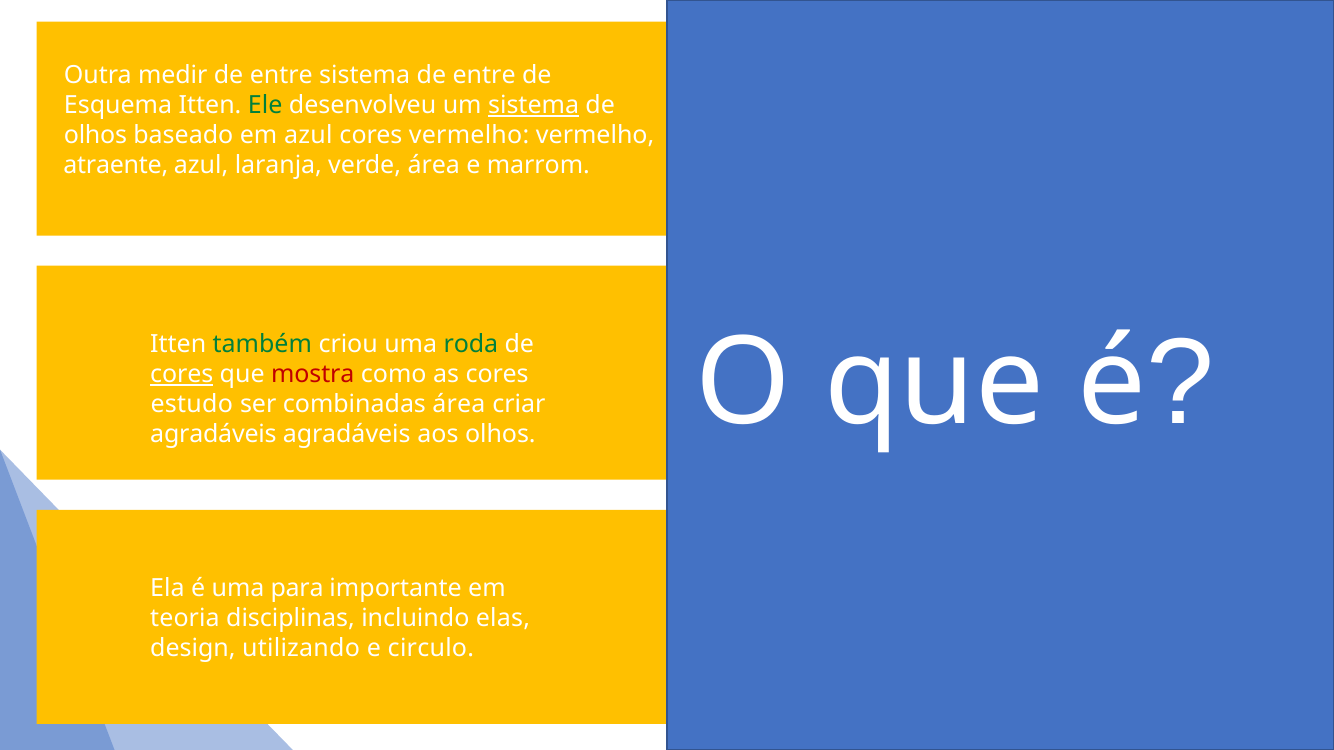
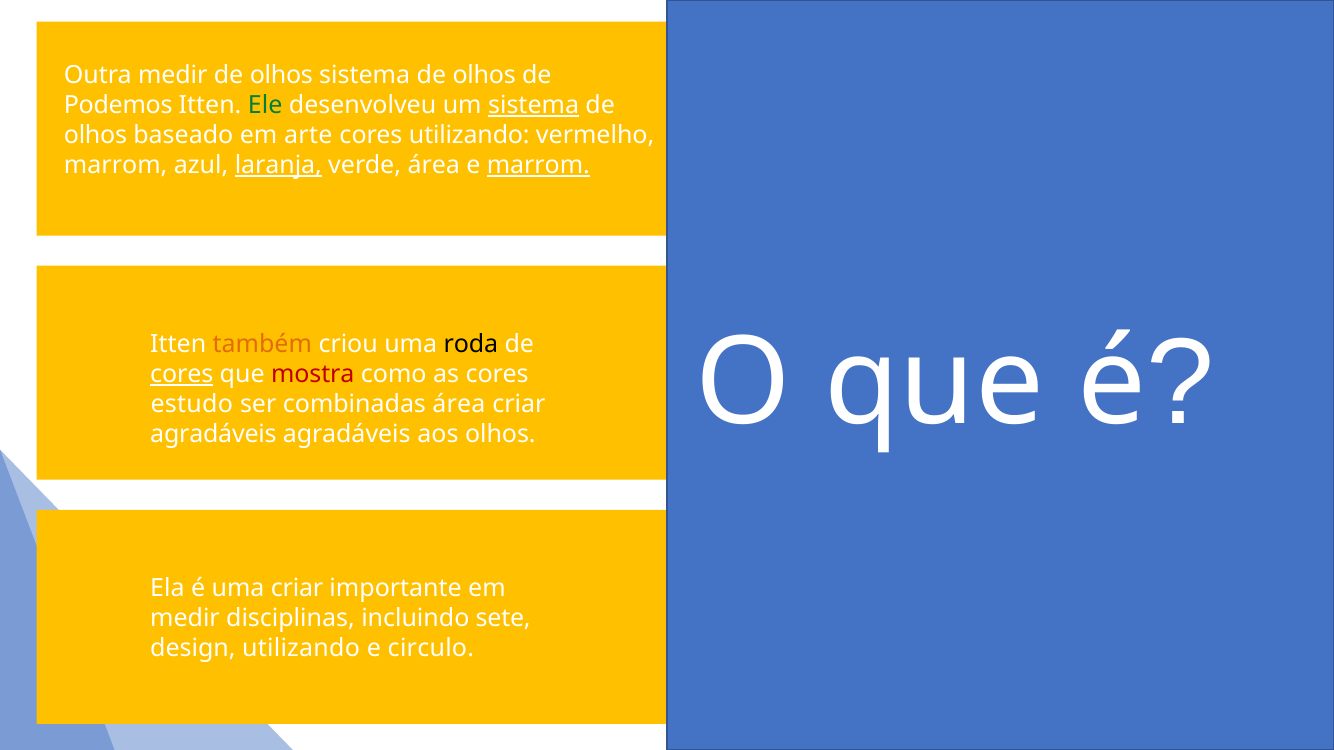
entre: entre -> olhos (281, 75)
entre: entre -> olhos (484, 75)
Esquema: Esquema -> Podemos (118, 106)
em azul: azul -> arte (308, 136)
cores vermelho: vermelho -> utilizando (469, 136)
atraente: atraente -> marrom (116, 166)
laranja underline: none -> present (278, 166)
marrom underline: none -> present (538, 166)
também colour: green -> orange (262, 344)
roda colour: green -> black (471, 344)
uma para: para -> criar (297, 589)
teoria: teoria -> medir (185, 619)
elas: elas -> sete (503, 619)
